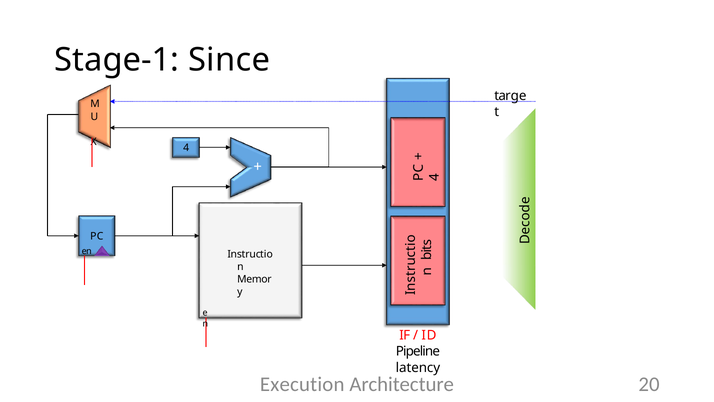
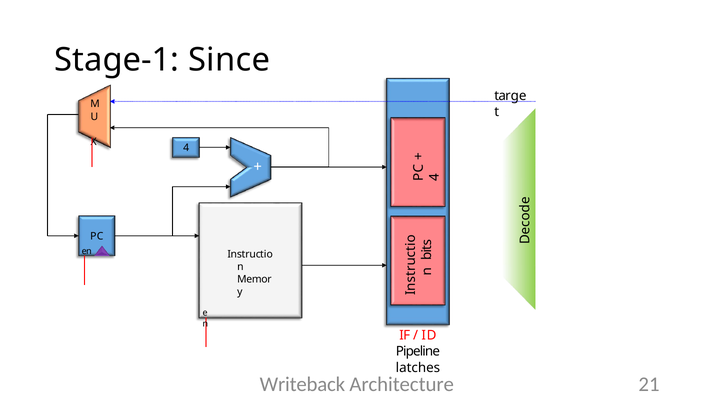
latency: latency -> latches (418, 367)
Execution: Execution -> Writeback (302, 384)
20: 20 -> 21 (649, 384)
